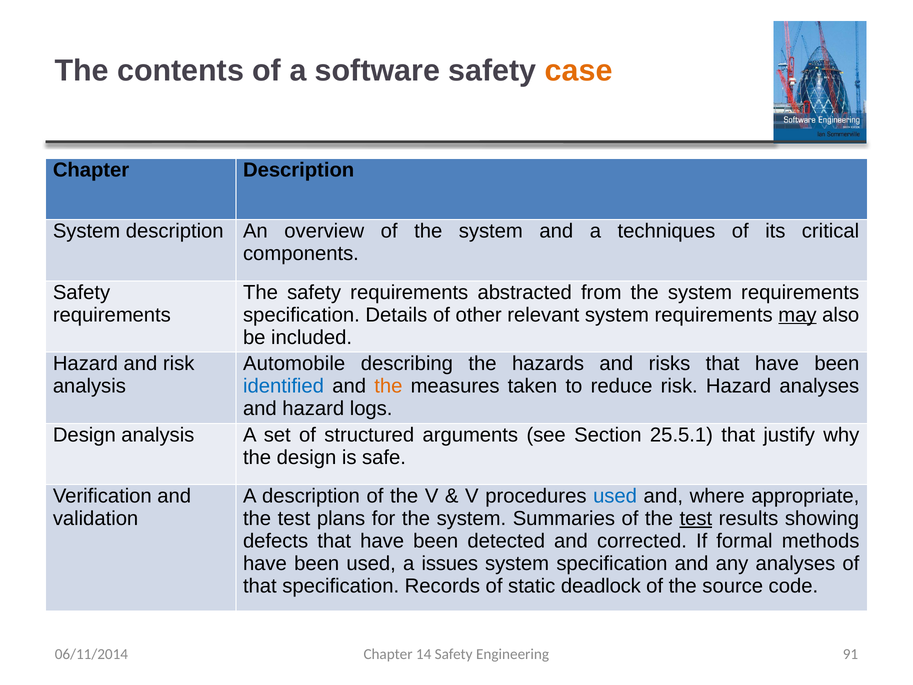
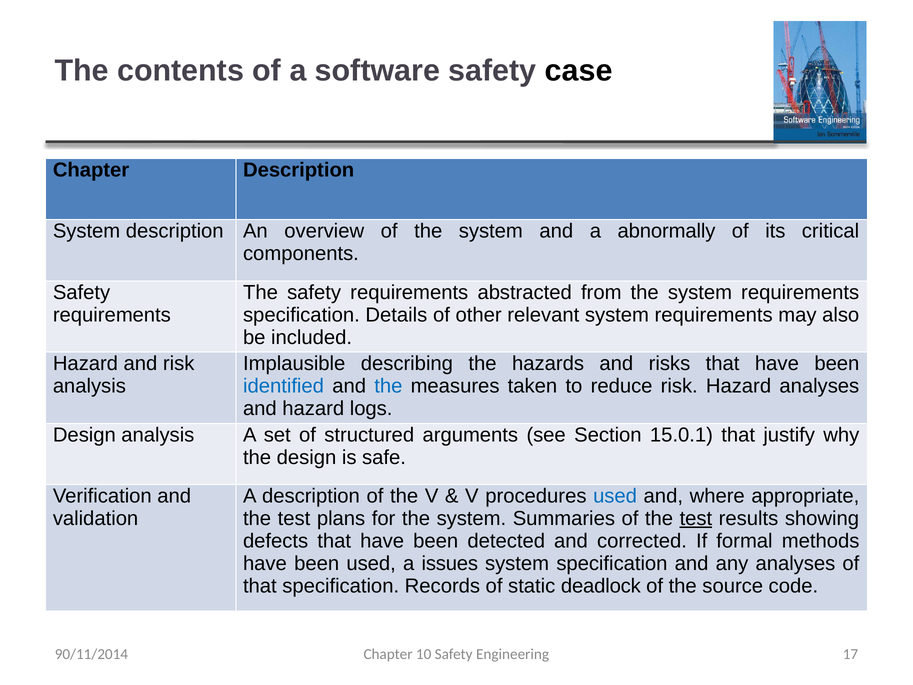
case colour: orange -> black (579, 70)
techniques: techniques -> abnormally (667, 231)
may underline: present -> none (797, 315)
Automobile: Automobile -> Implausible (294, 364)
the colour: orange -> blue (388, 386)
25.5.1: 25.5.1 -> 15.0.1 (681, 435)
14: 14 -> 10 (424, 654)
91: 91 -> 17 (851, 654)
06/11/2014: 06/11/2014 -> 90/11/2014 (91, 654)
